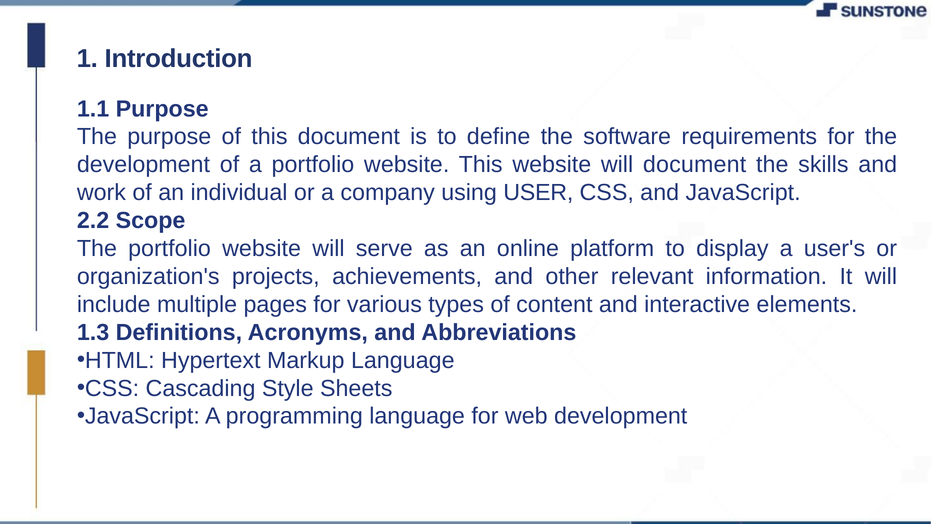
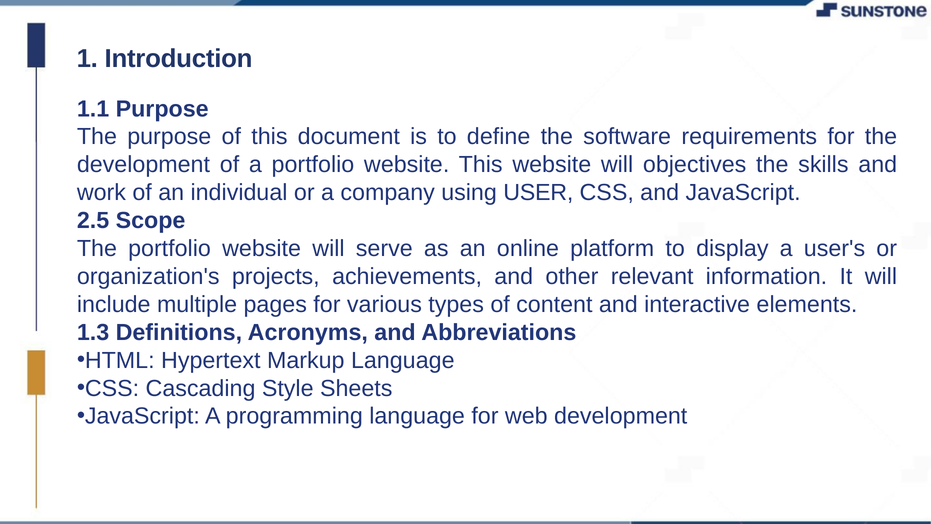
will document: document -> objectives (695, 165)
2.2: 2.2 -> 2.5 (93, 221)
